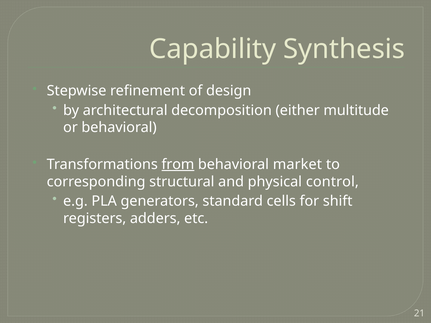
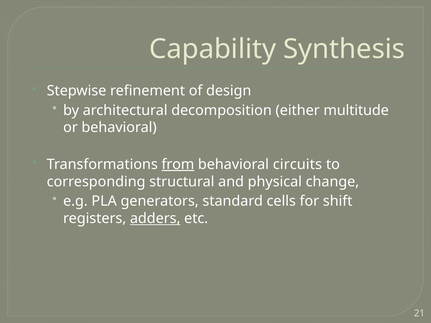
market: market -> circuits (297, 165)
control: control -> change (332, 182)
adders underline: none -> present (155, 219)
